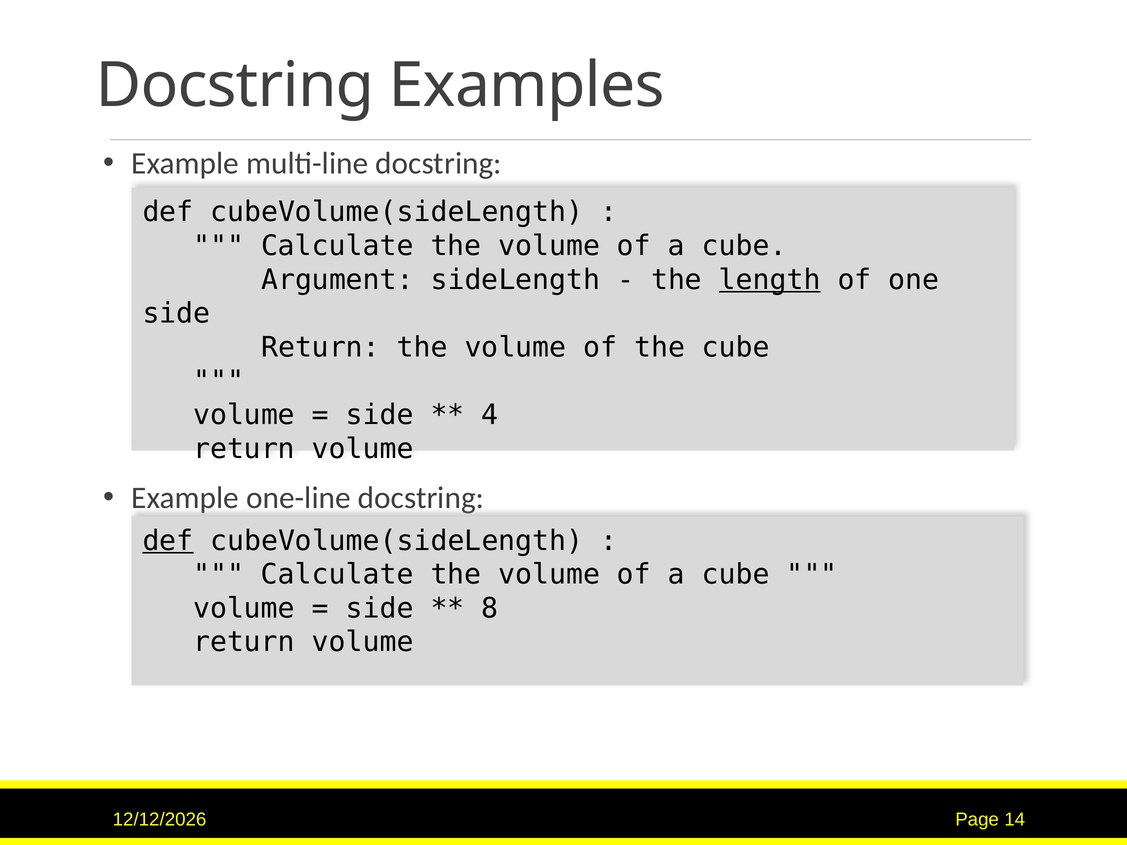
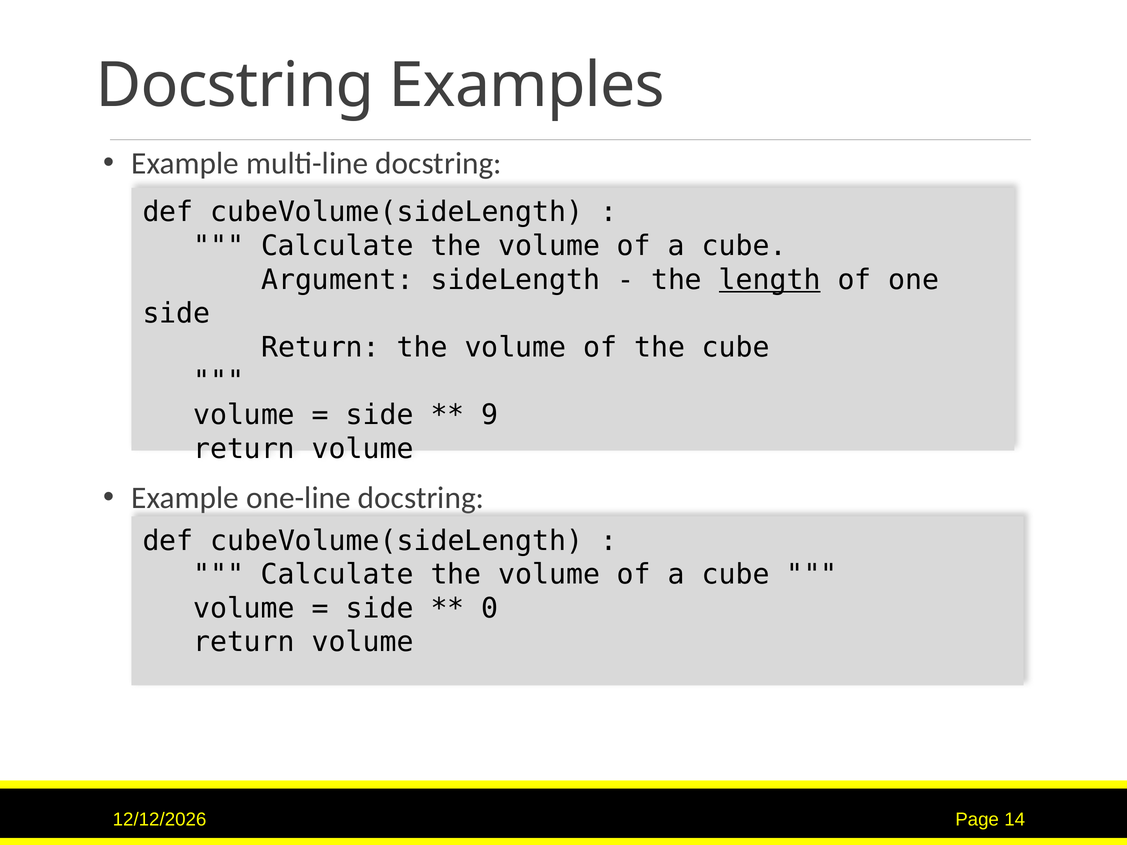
4: 4 -> 9 (490, 415)
def underline: present -> none (168, 541)
8: 8 -> 0 (490, 609)
